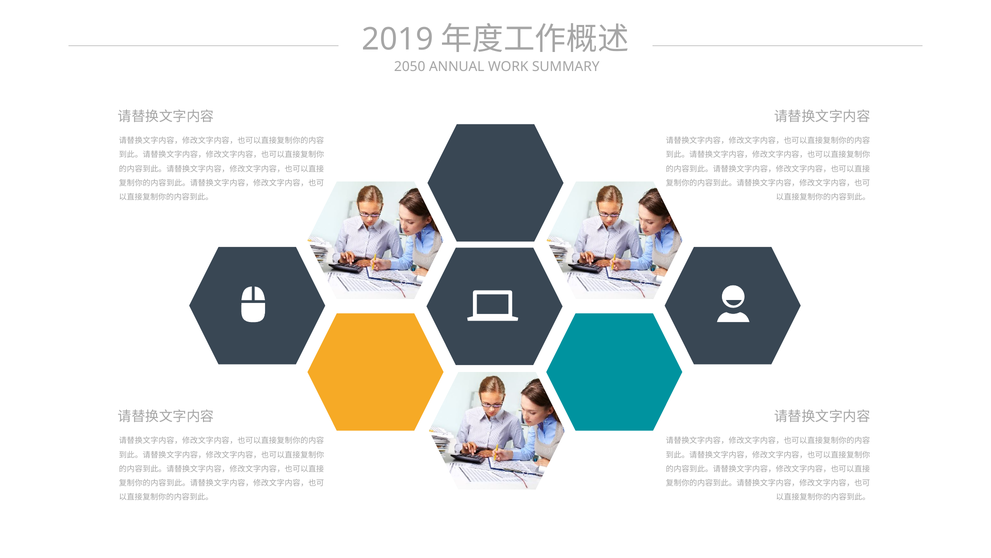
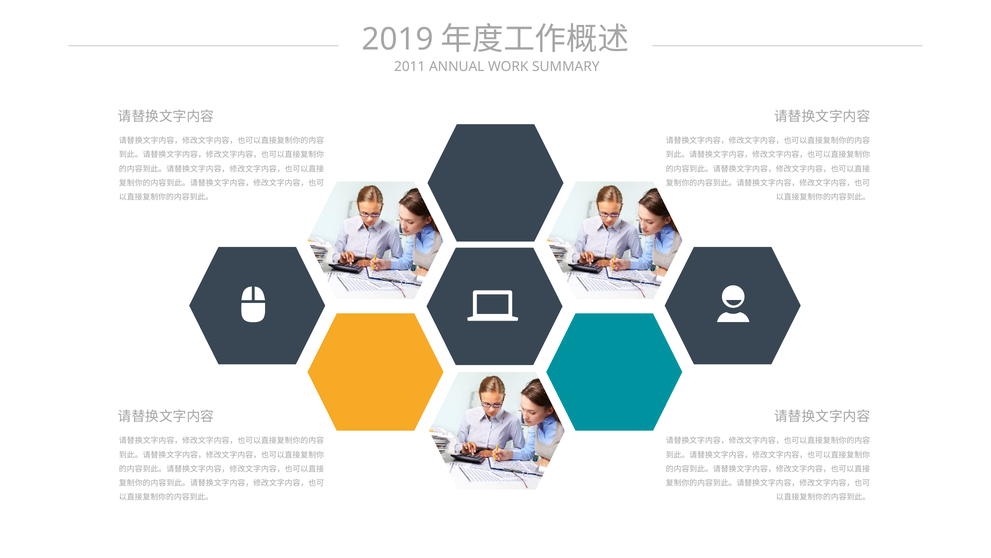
2050: 2050 -> 2011 (410, 67)
